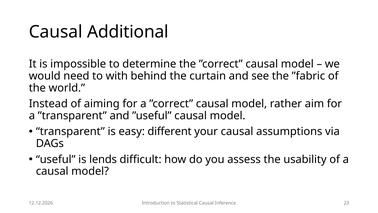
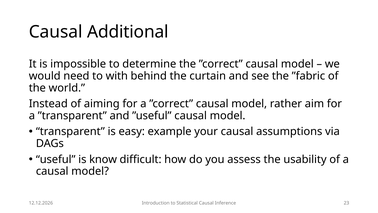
different: different -> example (170, 131)
lends: lends -> know (103, 159)
